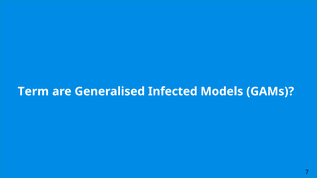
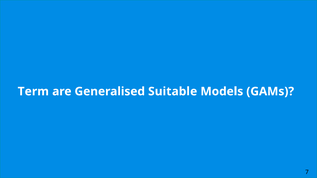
Infected: Infected -> Suitable (173, 92)
